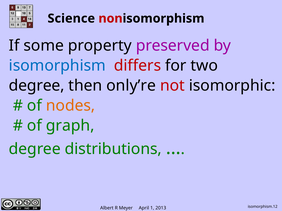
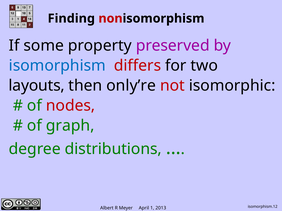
Science: Science -> Finding (71, 18)
degree: degree -> layouts (37, 86)
nodes colour: orange -> red (71, 106)
